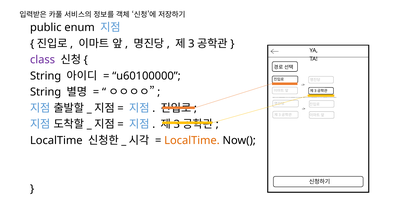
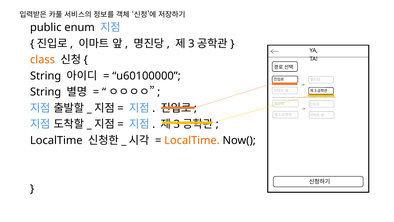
class colour: purple -> orange (43, 60)
